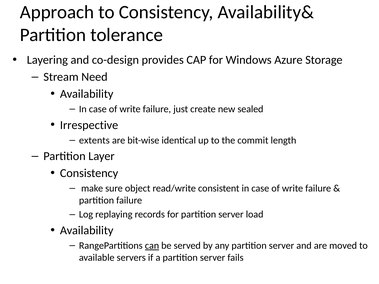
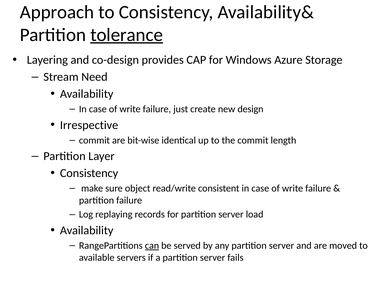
tolerance underline: none -> present (127, 35)
sealed: sealed -> design (250, 109)
extents: extents -> commit (94, 140)
